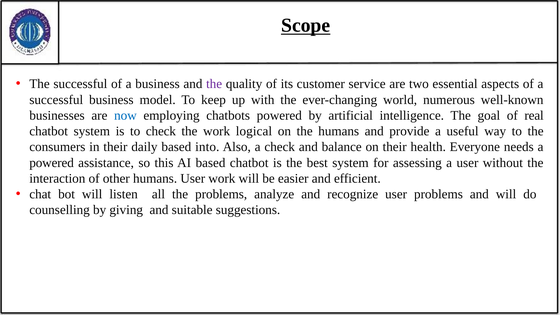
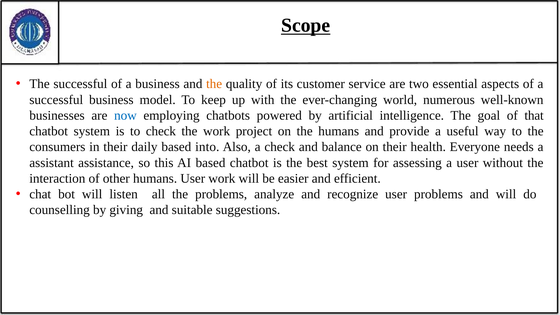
the colour: purple -> orange (214, 84)
real: real -> that (534, 115)
logical: logical -> project (254, 131)
powered: powered -> assistant (52, 163)
